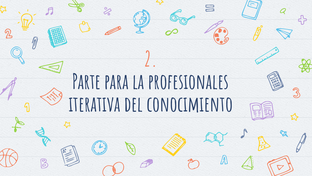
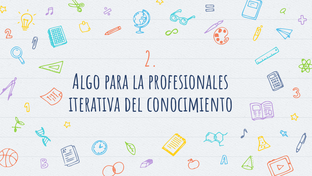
Parte: Parte -> Algo (86, 82)
